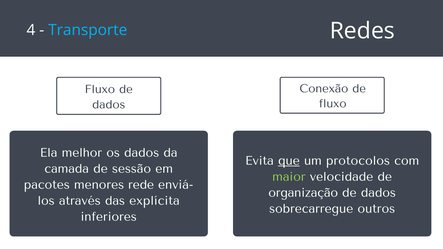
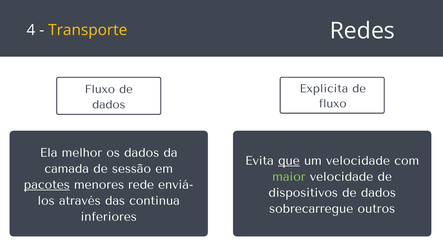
Transporte colour: light blue -> yellow (88, 30)
Conexão: Conexão -> Explícita (324, 89)
um protocolos: protocolos -> velocidade (358, 161)
pacotes underline: none -> present (47, 185)
organização: organização -> dispositivos (303, 193)
explícita: explícita -> continua (155, 201)
